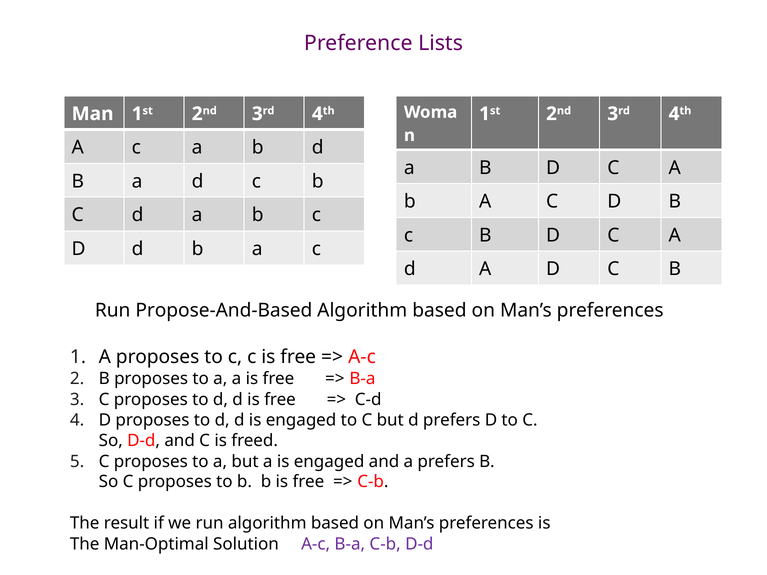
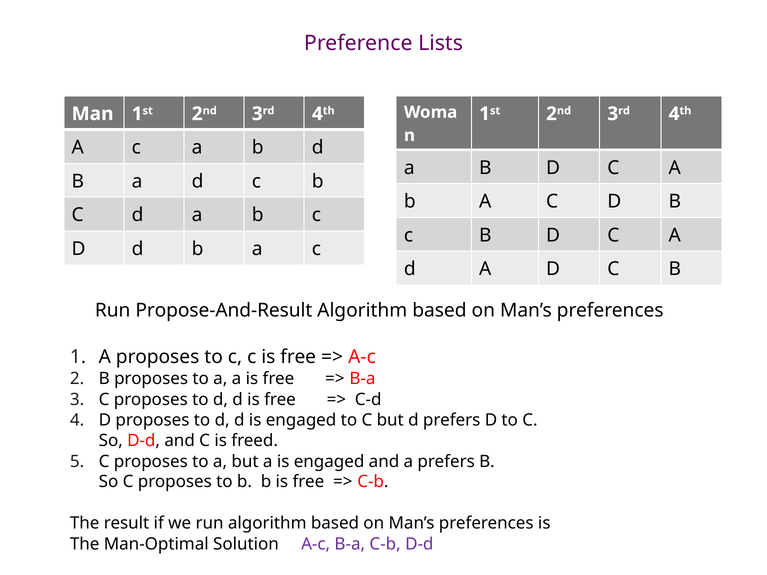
Propose-And-Based: Propose-And-Based -> Propose-And-Result (224, 311)
